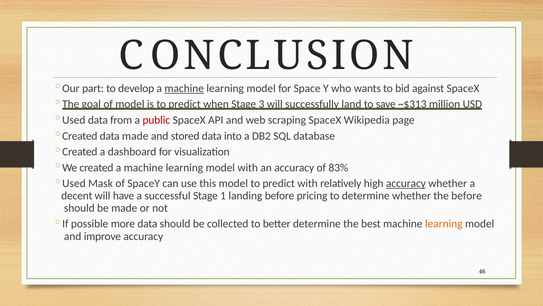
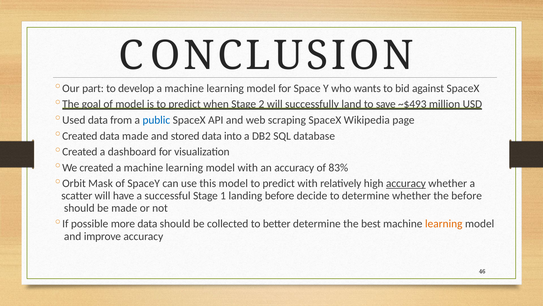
machine underline: present -> none (184, 88)
3: 3 -> 2 (261, 104)
~$313: ~$313 -> ~$493 (412, 104)
public colour: red -> blue (156, 120)
Used: Used -> Orbit (74, 183)
decent: decent -> scatter (77, 195)
pricing: pricing -> decide (312, 195)
